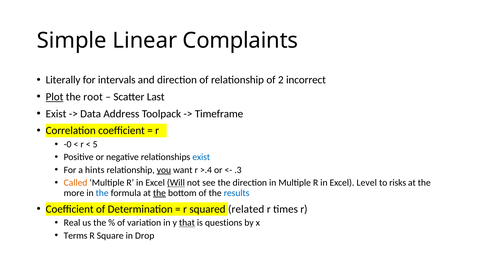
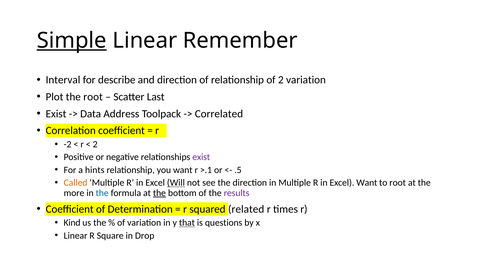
Simple underline: none -> present (72, 40)
Complaints: Complaints -> Remember (240, 40)
Literally: Literally -> Interval (63, 80)
intervals: intervals -> describe (117, 80)
2 incorrect: incorrect -> variation (306, 80)
Plot underline: present -> none (55, 97)
Timeframe: Timeframe -> Correlated (219, 114)
-0: -0 -> -2 (68, 144)
5: 5 -> 2 (95, 144)
exist colour: blue -> purple (201, 157)
you underline: present -> none (164, 170)
>.4: >.4 -> >.1 (206, 170)
.3: .3 -> .5 (238, 170)
Excel Level: Level -> Want (367, 182)
to risks: risks -> root (398, 182)
results colour: blue -> purple (237, 193)
Real: Real -> Kind (72, 222)
Terms: Terms -> Linear (76, 235)
